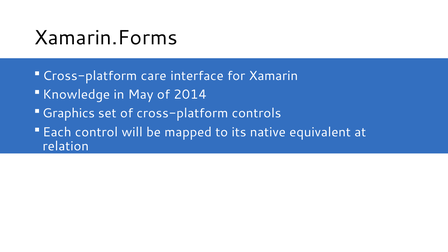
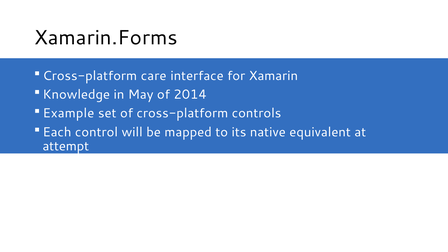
Graphics: Graphics -> Example (68, 113)
relation: relation -> attempt (66, 146)
